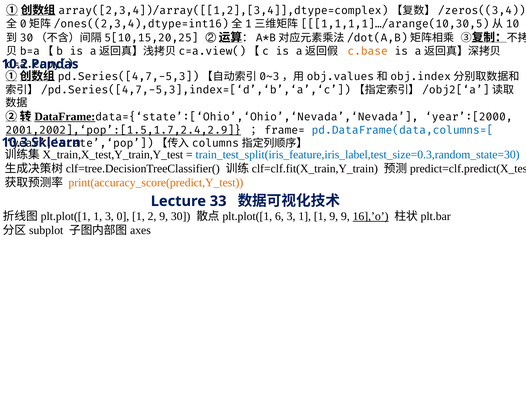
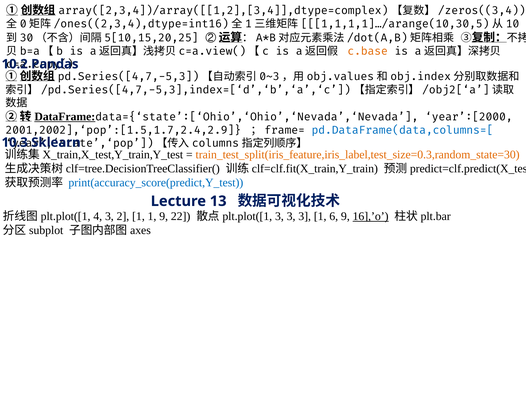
2001,2002],‘pop’:[1.5,1.7,2.4,2.9 underline: present -> none (123, 130)
train_test_split(iris_feature,iris_label,test_size=0.3,random_state=30 colour: blue -> orange (358, 155)
print(accuracy_score(predict,Y_test colour: orange -> blue (156, 183)
33: 33 -> 13 (218, 201)
1: 1 -> 4 (98, 216)
0: 0 -> 2 (123, 216)
1 2: 2 -> 1 (152, 216)
30: 30 -> 22 (181, 216)
6: 6 -> 3 (279, 216)
1: 1 -> 3 (305, 216)
1 9: 9 -> 6 (334, 216)
